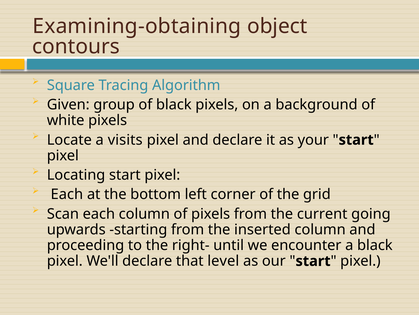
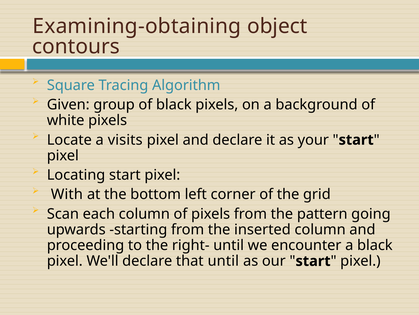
Each: Each -> With (67, 194)
current: current -> pattern (322, 213)
that level: level -> until (223, 260)
